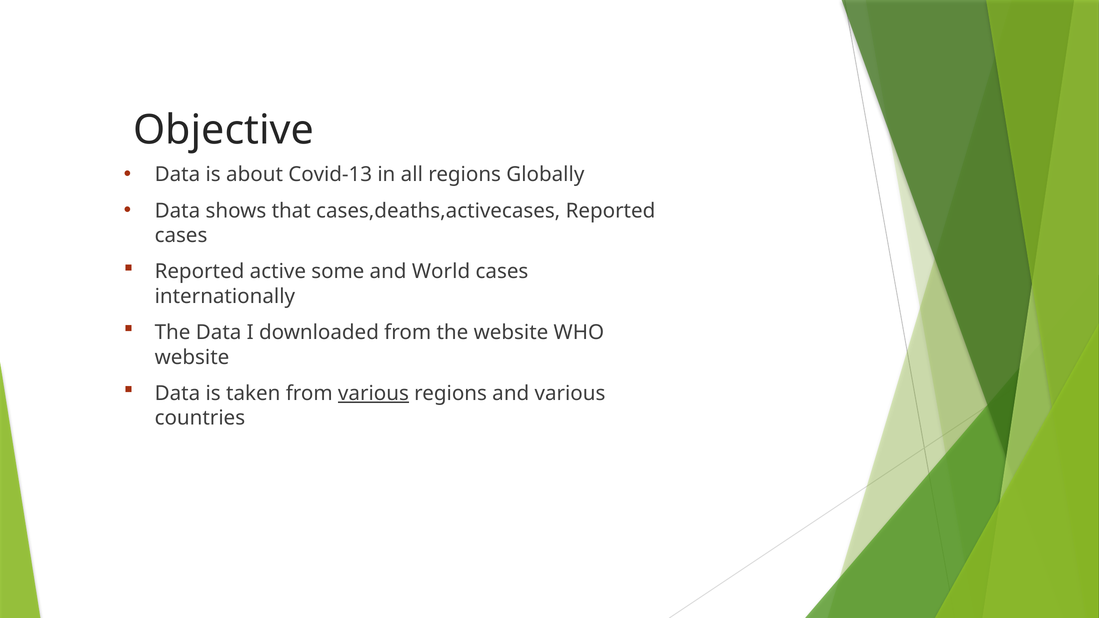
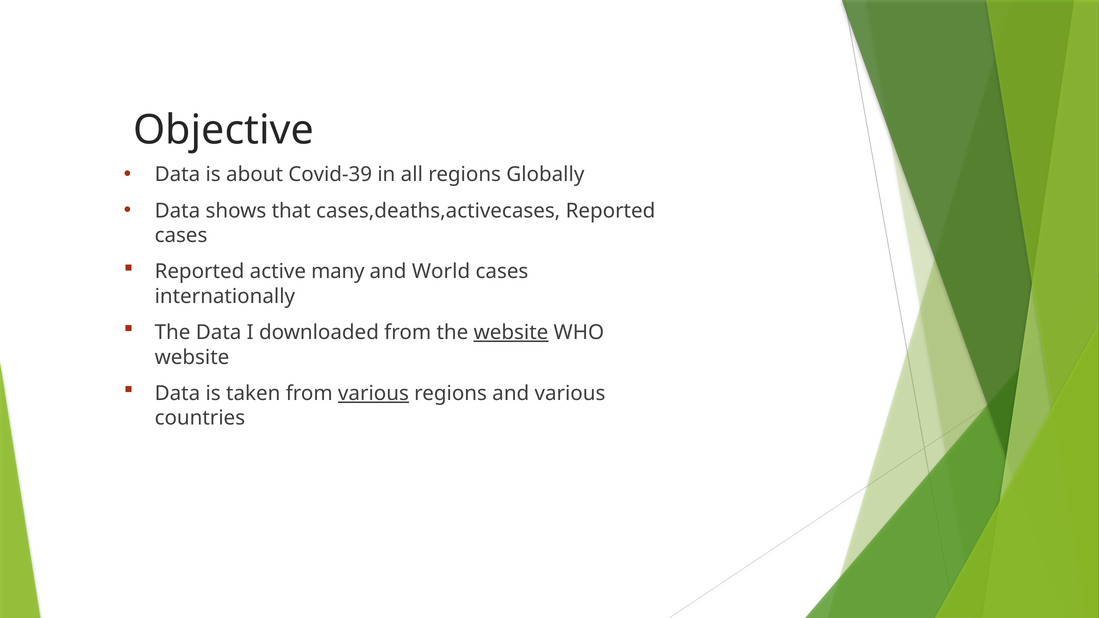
Covid-13: Covid-13 -> Covid-39 (330, 175)
some: some -> many (338, 272)
website underline: none -> present (511, 333)
